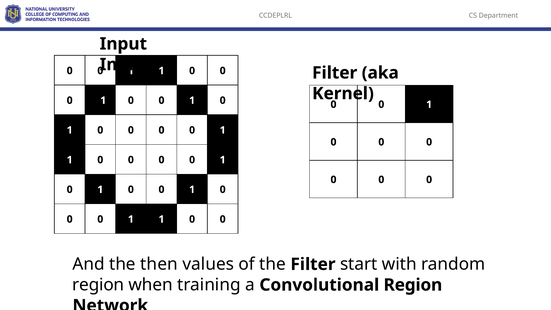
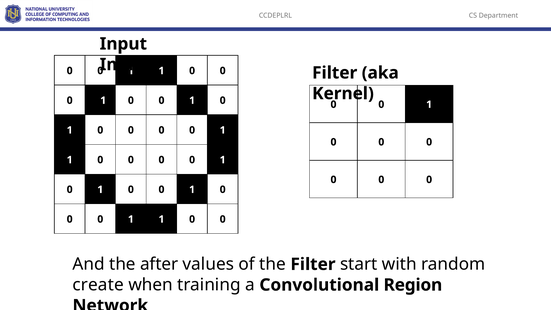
then: then -> after (159, 264)
region: region -> create (98, 285)
